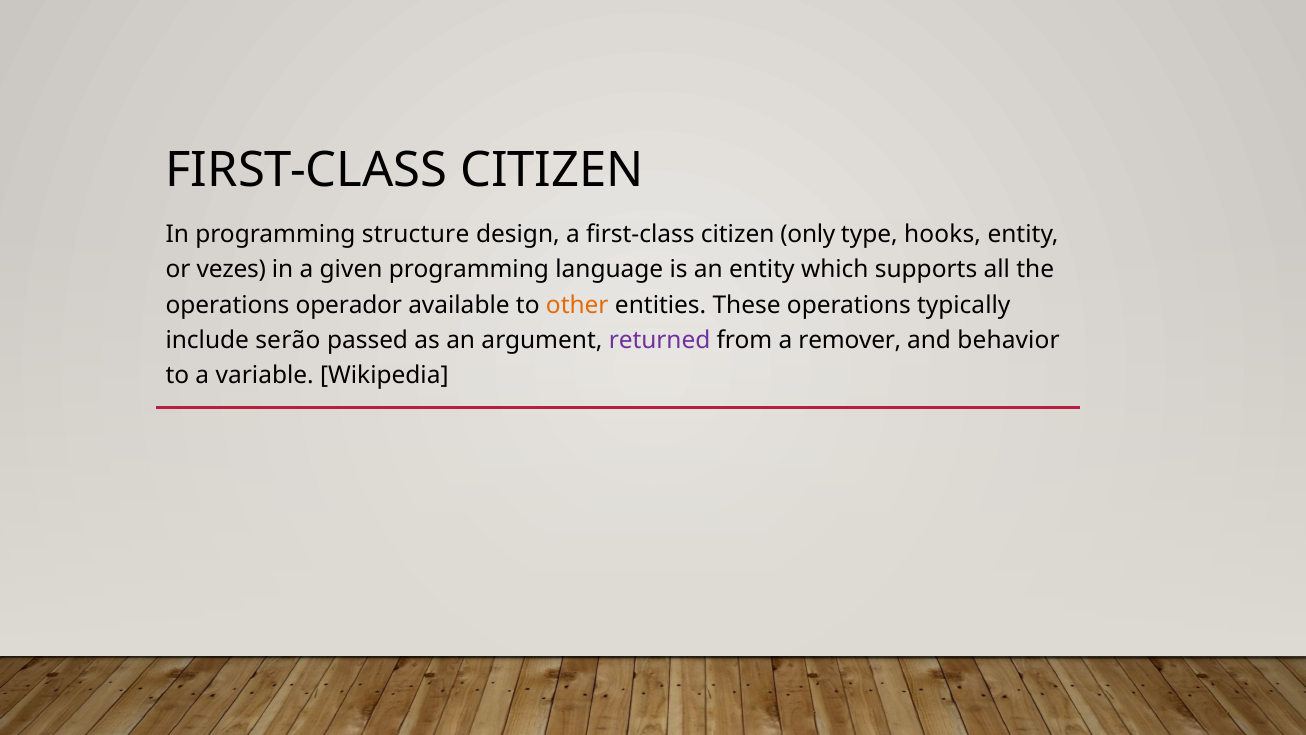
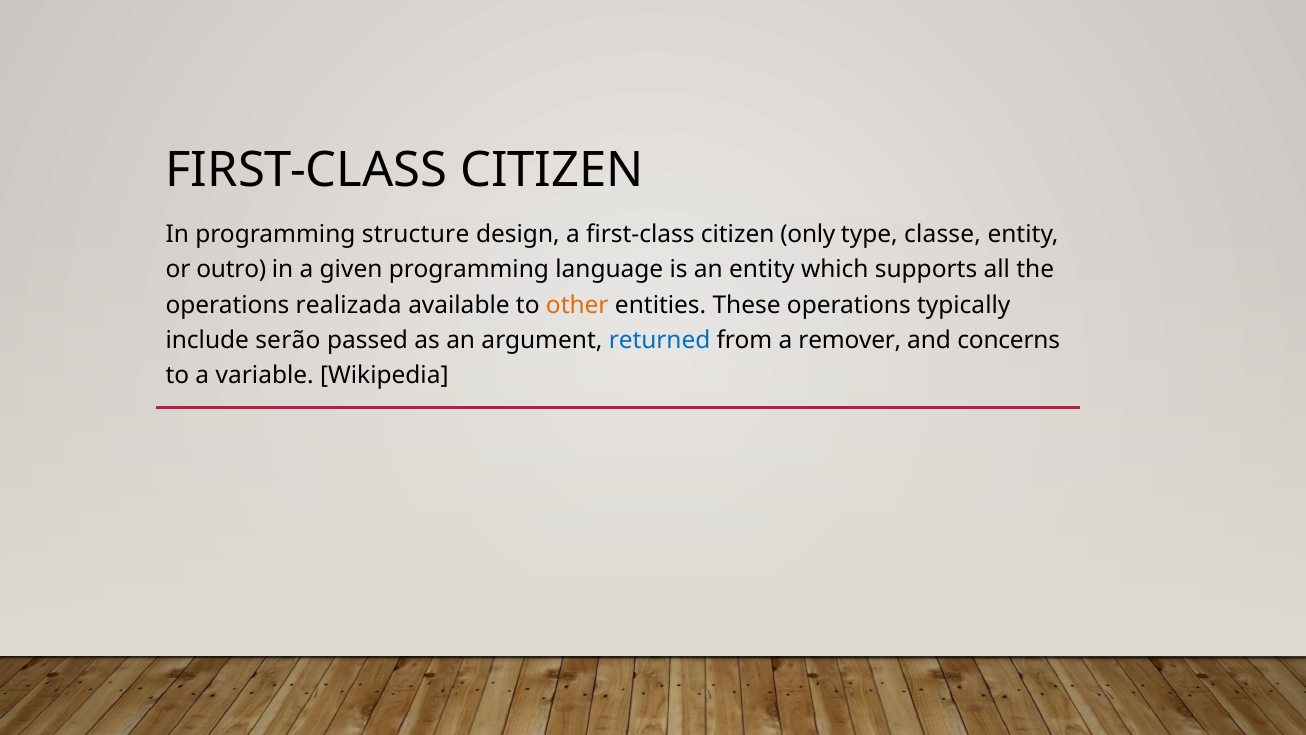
hooks: hooks -> classe (943, 234)
vezes: vezes -> outro (231, 270)
operador: operador -> realizada (349, 305)
returned colour: purple -> blue (660, 340)
behavior: behavior -> concerns (1009, 340)
